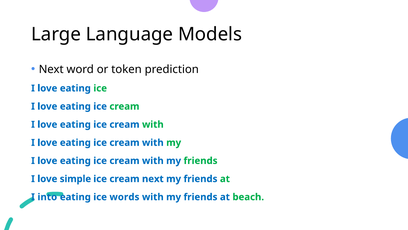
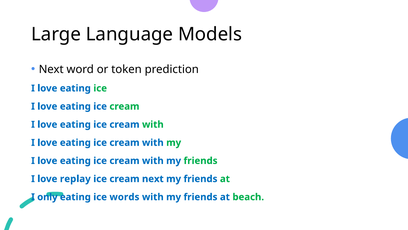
simple: simple -> replay (75, 179)
into: into -> only (47, 197)
